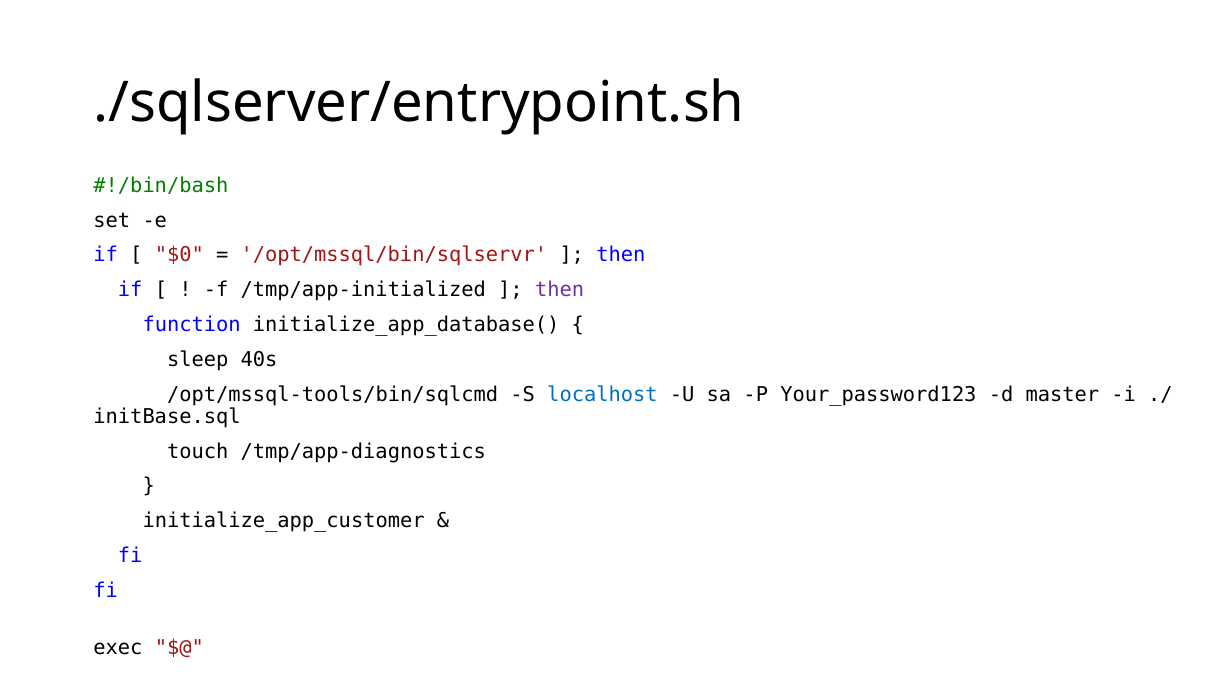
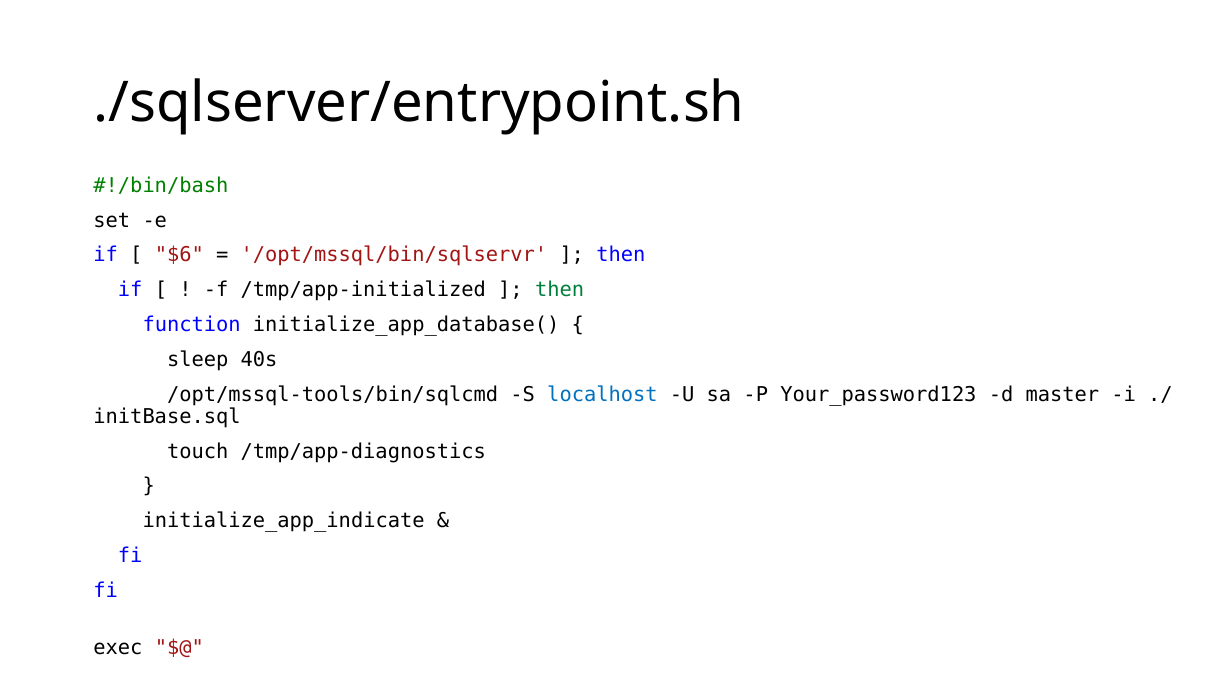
$0: $0 -> $6 (179, 255)
then colour: purple -> green (560, 290)
initialize_app_customer: initialize_app_customer -> initialize_app_indicate (284, 521)
